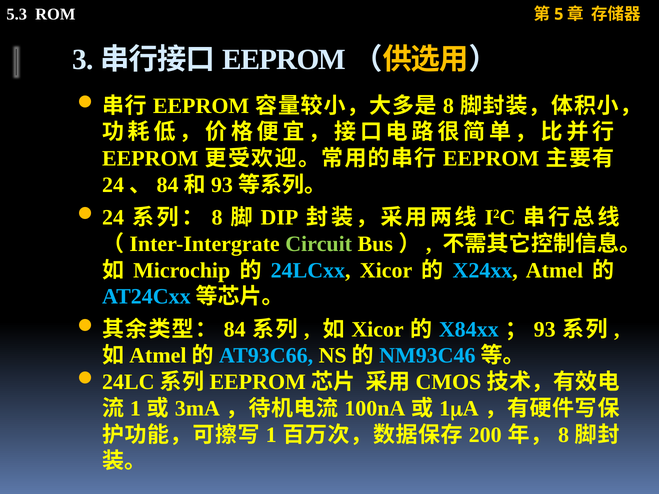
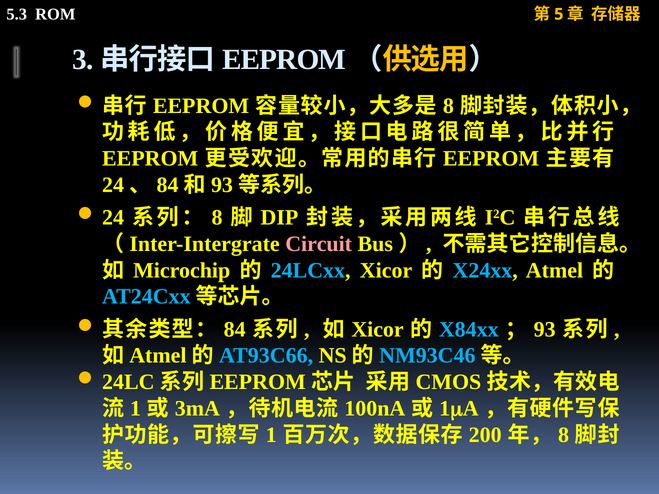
Circuit colour: light green -> pink (319, 244)
